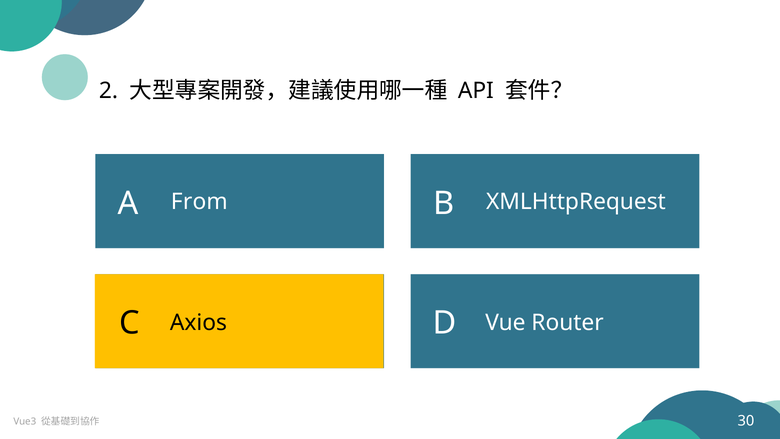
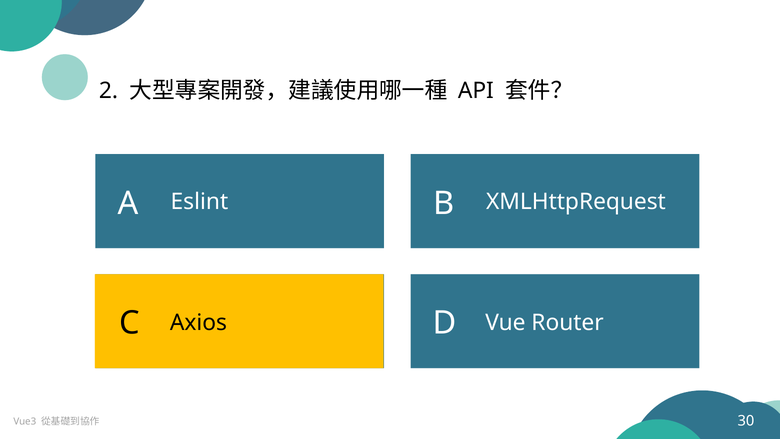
From: From -> Eslint (199, 202)
